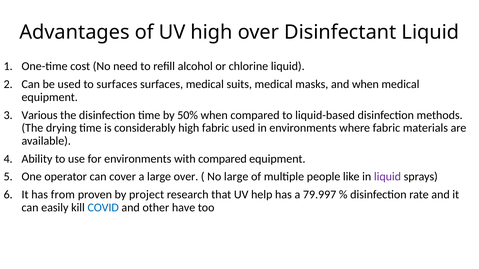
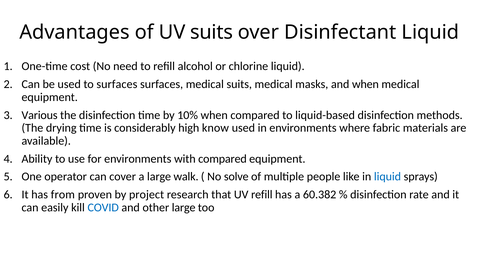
UV high: high -> suits (212, 32)
50%: 50% -> 10% (188, 115)
high fabric: fabric -> know (215, 128)
large over: over -> walk (186, 177)
No large: large -> solve (236, 177)
liquid colour: purple -> blue (387, 177)
UV help: help -> refill (262, 195)
79.997: 79.997 -> 60.382 (320, 195)
other have: have -> large (184, 208)
